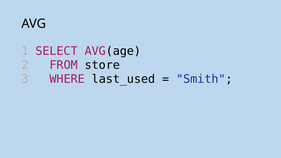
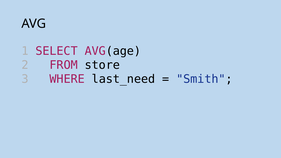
last_used: last_used -> last_need (123, 79)
